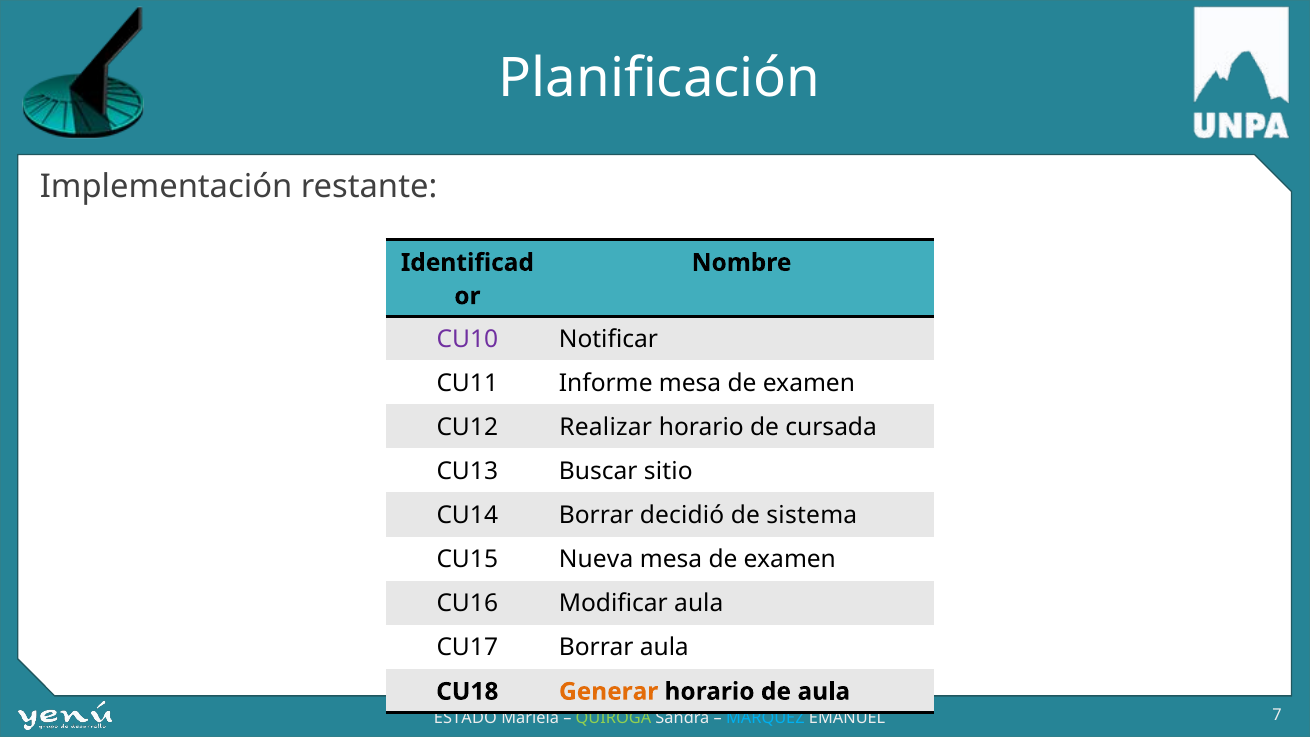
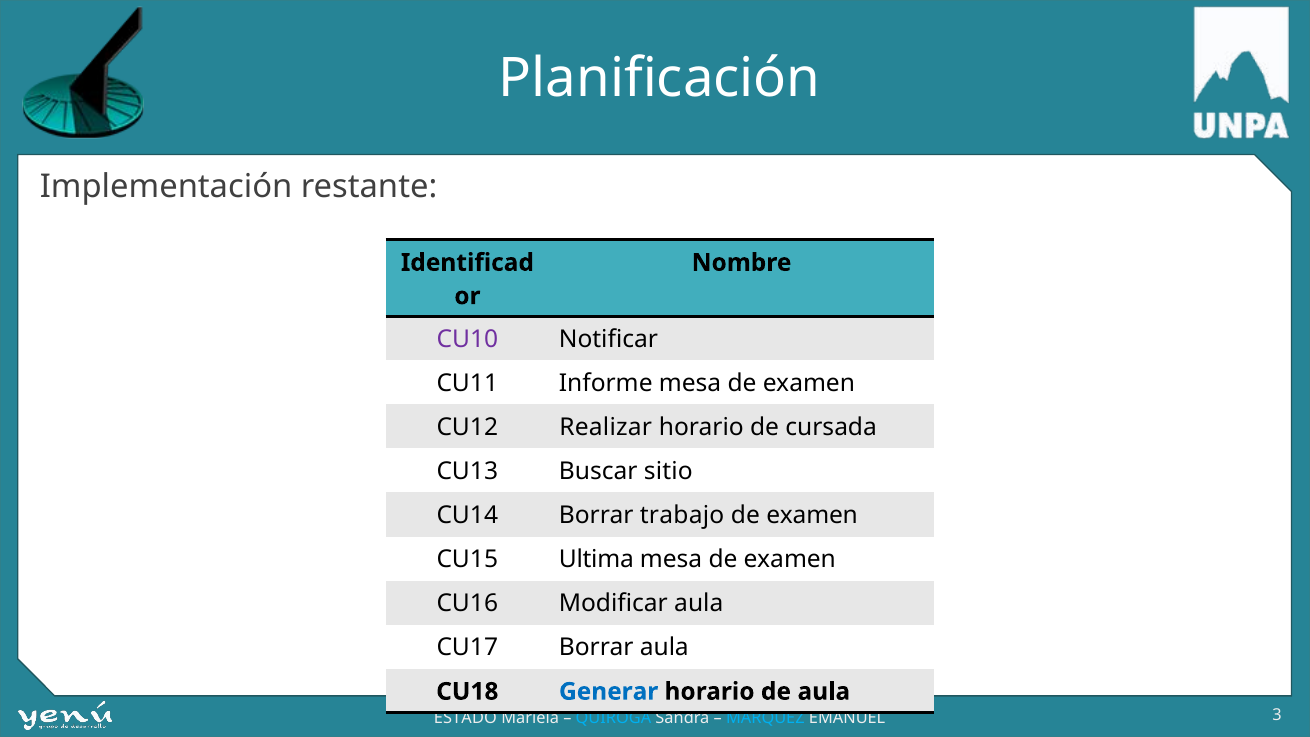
decidió: decidió -> trabajo (682, 515)
sistema: sistema -> examen (812, 515)
Nueva: Nueva -> Ultima (596, 559)
Generar colour: orange -> blue (609, 691)
QUIROGA colour: light green -> light blue (613, 718)
7: 7 -> 3 (1277, 715)
